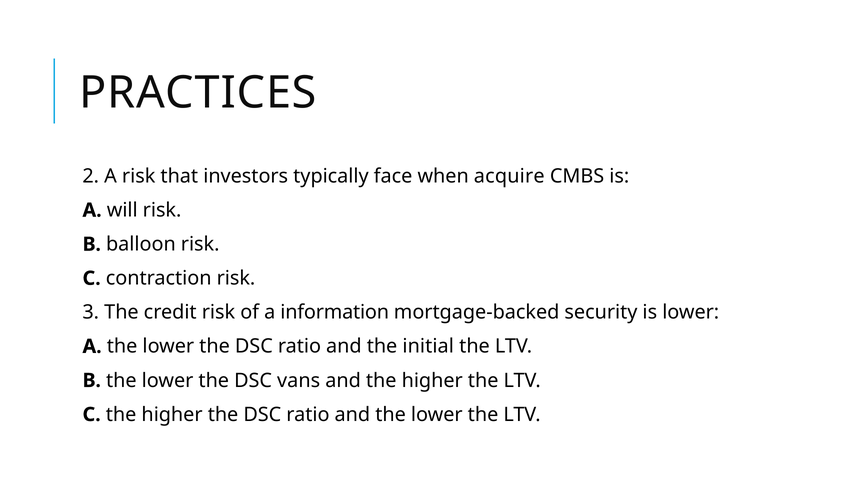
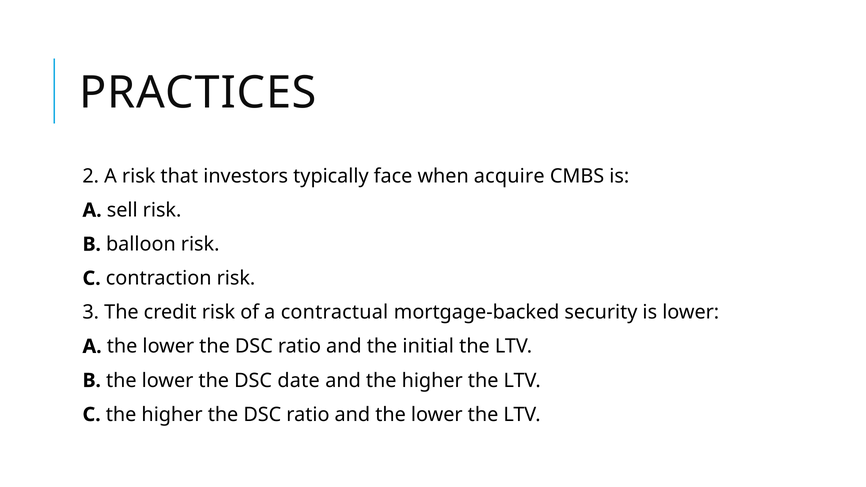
will: will -> sell (122, 210)
information: information -> contractual (334, 312)
vans: vans -> date (299, 381)
